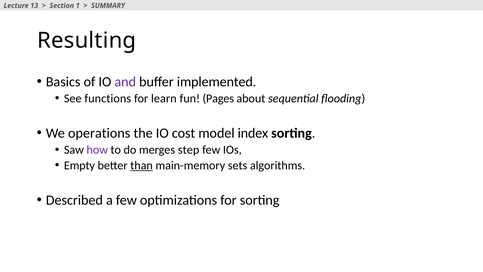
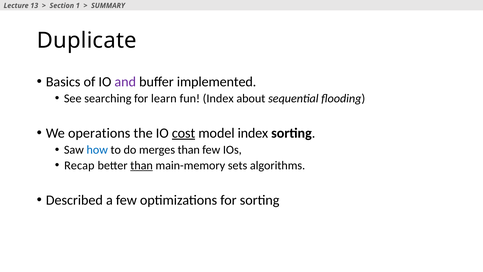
Resulting: Resulting -> Duplicate (87, 41)
functions: functions -> searching (108, 98)
fun Pages: Pages -> Index (218, 98)
cost underline: none -> present (184, 133)
how colour: purple -> blue (97, 150)
merges step: step -> than (189, 150)
Empty: Empty -> Recap (79, 165)
